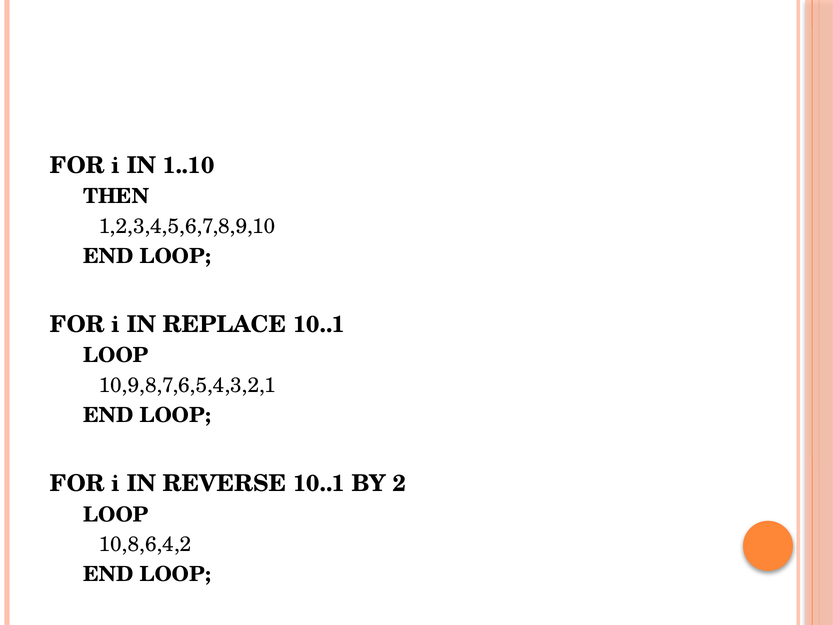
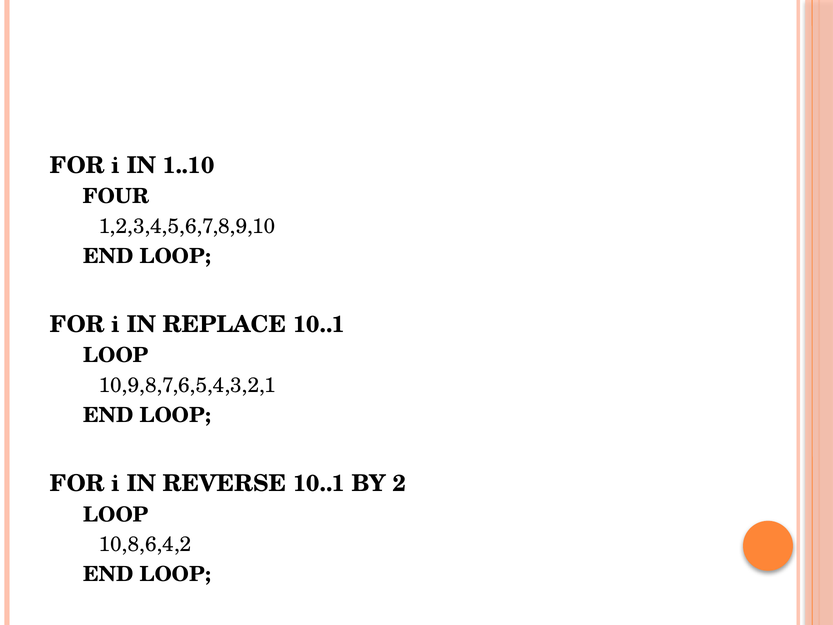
THEN: THEN -> FOUR (116, 196)
